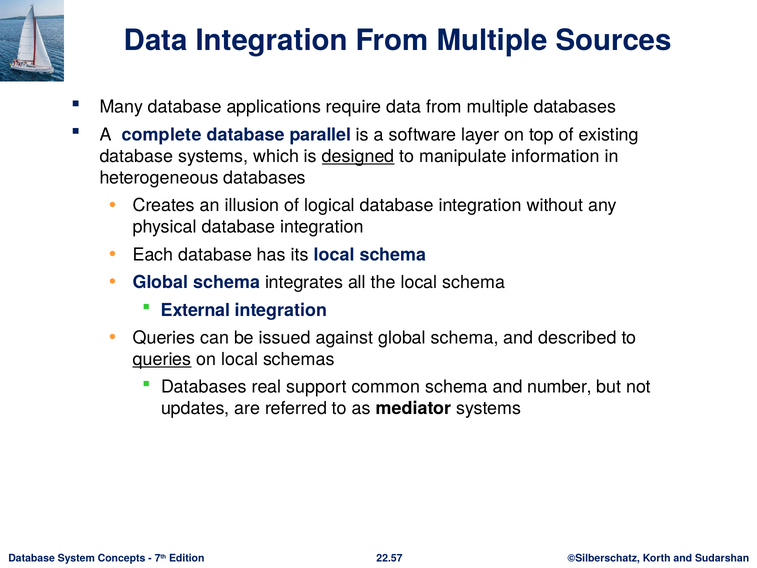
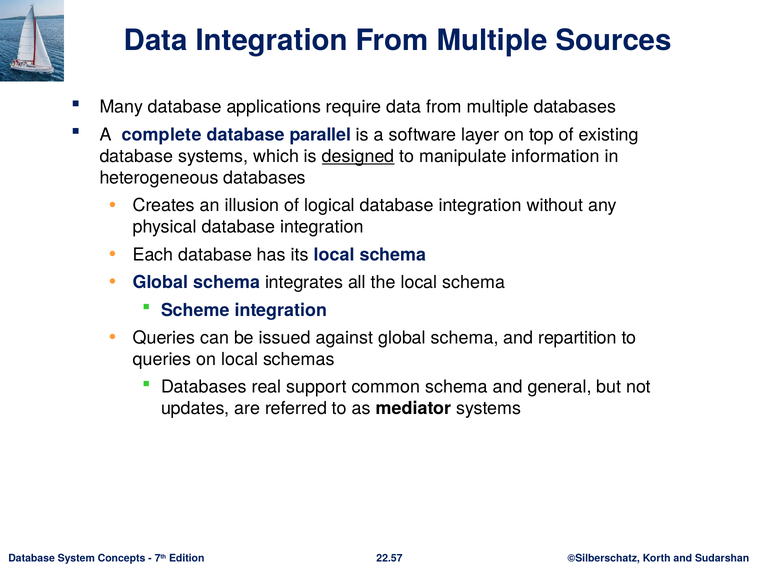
External: External -> Scheme (195, 310)
described: described -> repartition (577, 338)
queries underline: present -> none (162, 359)
number: number -> general (560, 387)
